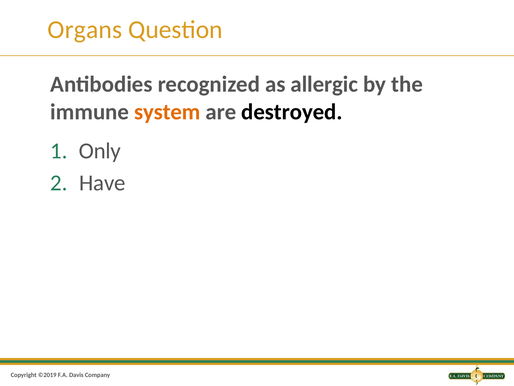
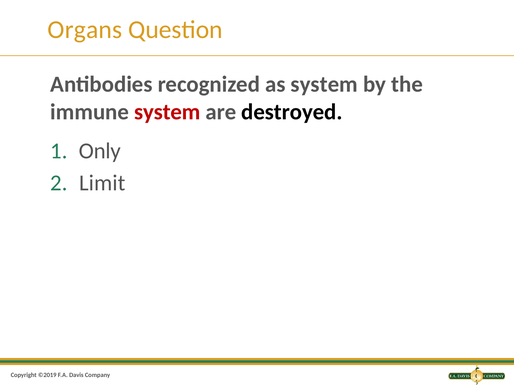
as allergic: allergic -> system (324, 84)
system colour: orange -> red (167, 112)
Have: Have -> Limit (102, 183)
